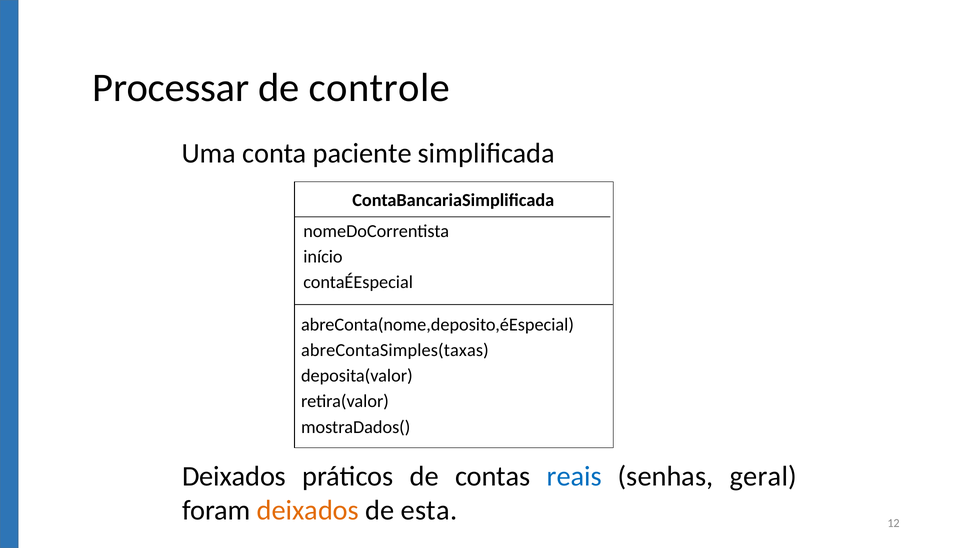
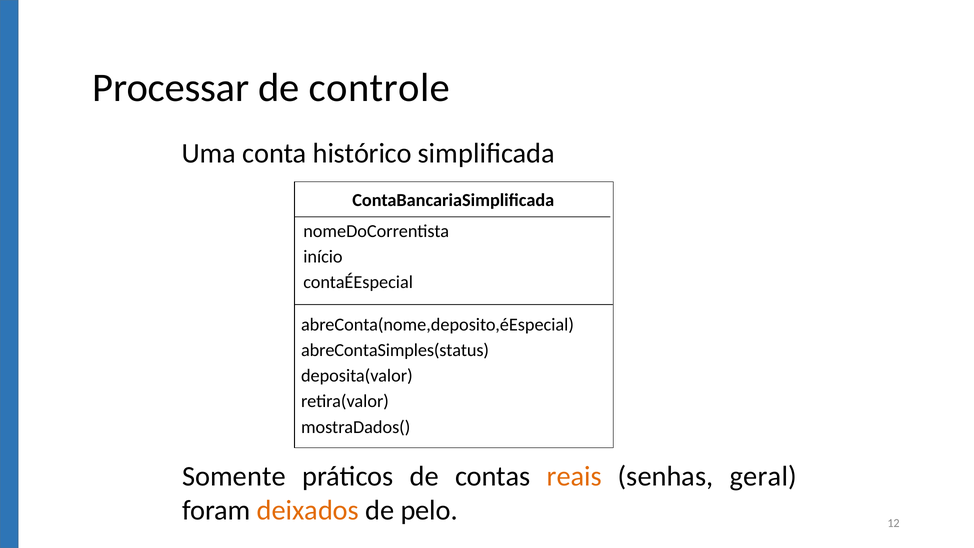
paciente: paciente -> histórico (362, 153)
abreContaSimples(taxas: abreContaSimples(taxas -> abreContaSimples(status (395, 350)
Deixados: Deixados -> Somente (234, 476)
reais colour: blue -> orange (574, 476)
esta: esta -> pelo (429, 510)
